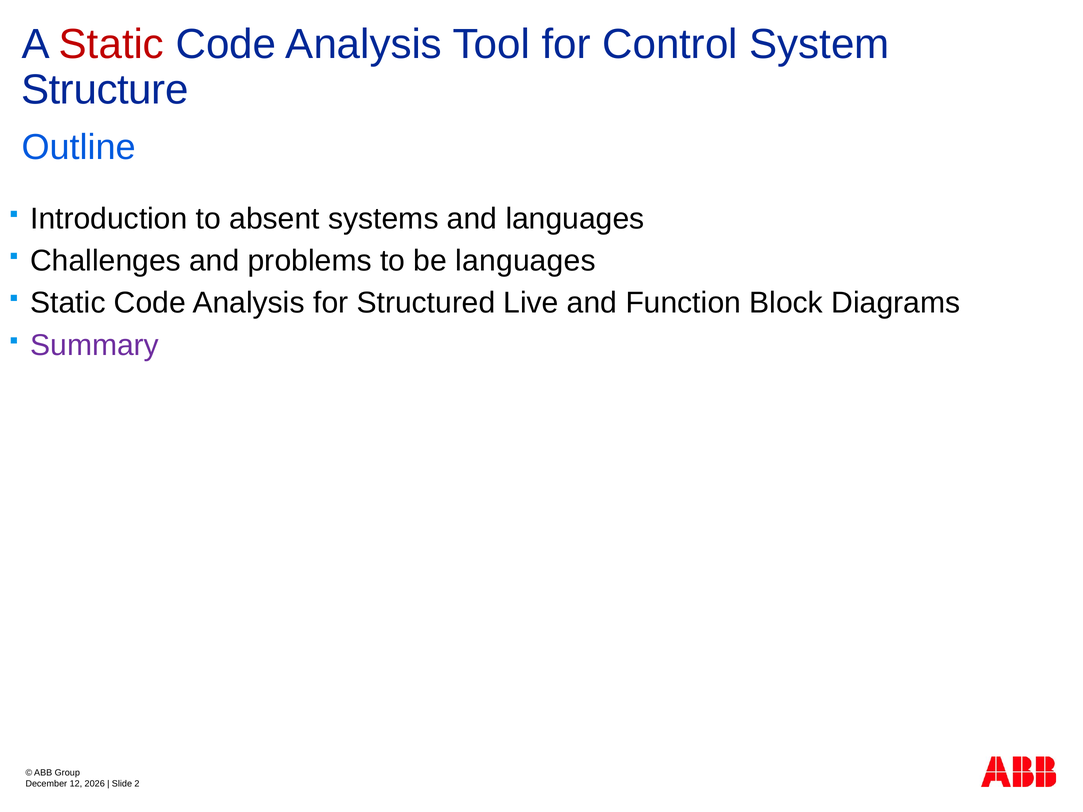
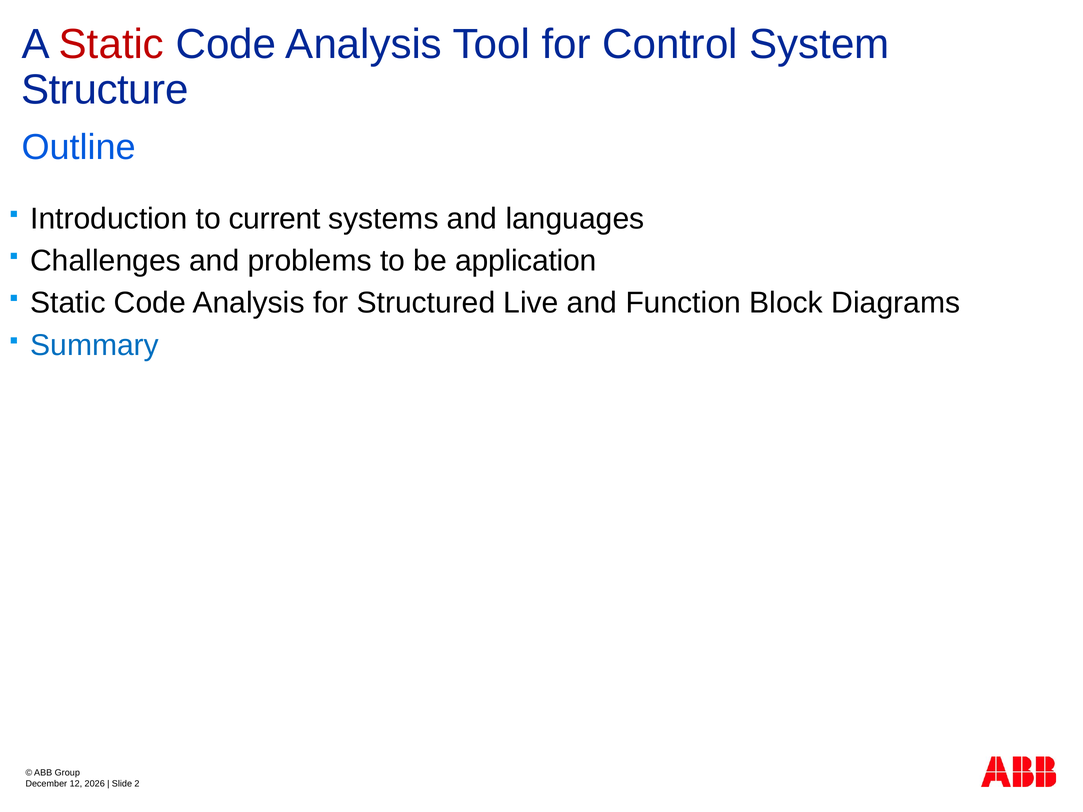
absent: absent -> current (275, 219)
be languages: languages -> application (526, 261)
Summary colour: purple -> blue (95, 345)
